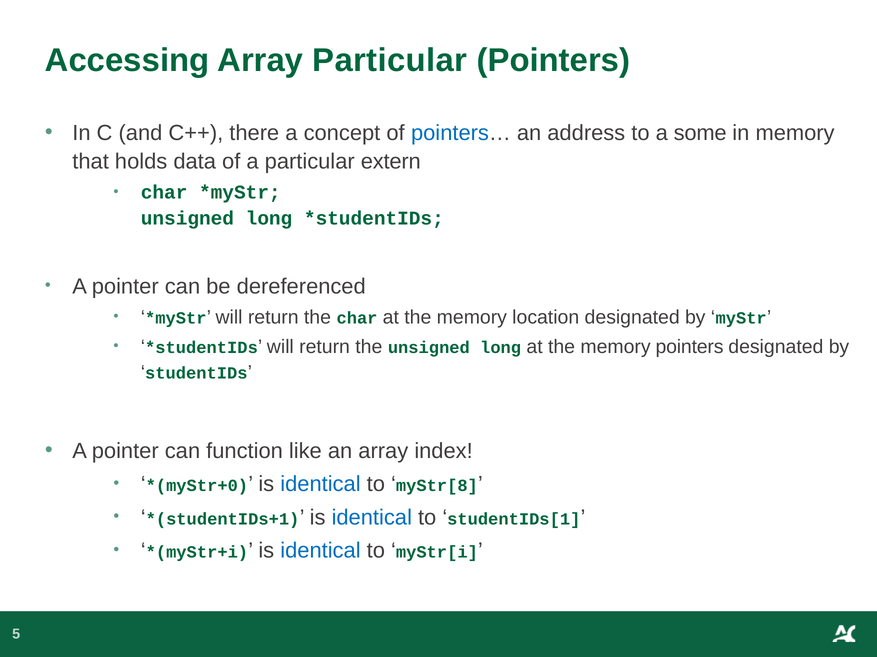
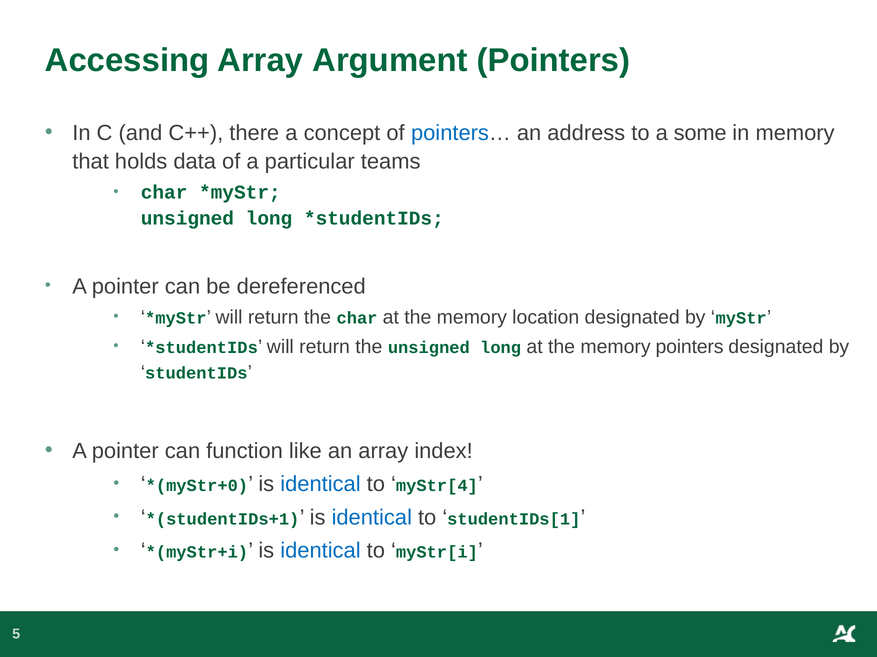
Array Particular: Particular -> Argument (390, 60)
extern: extern -> teams (391, 162)
myStr[8: myStr[8 -> myStr[4 (437, 486)
